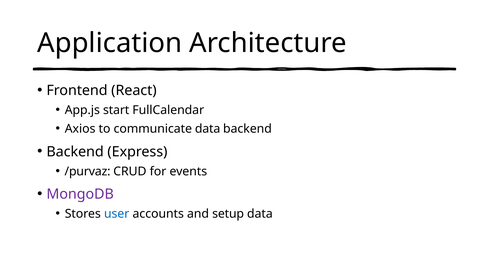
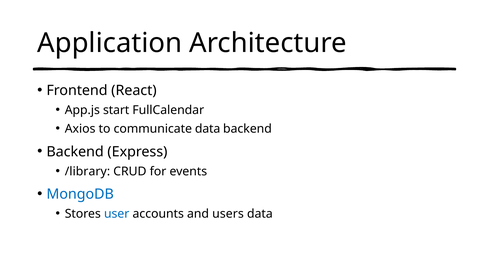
/purvaz: /purvaz -> /library (87, 171)
MongoDB colour: purple -> blue (80, 194)
setup: setup -> users (228, 214)
